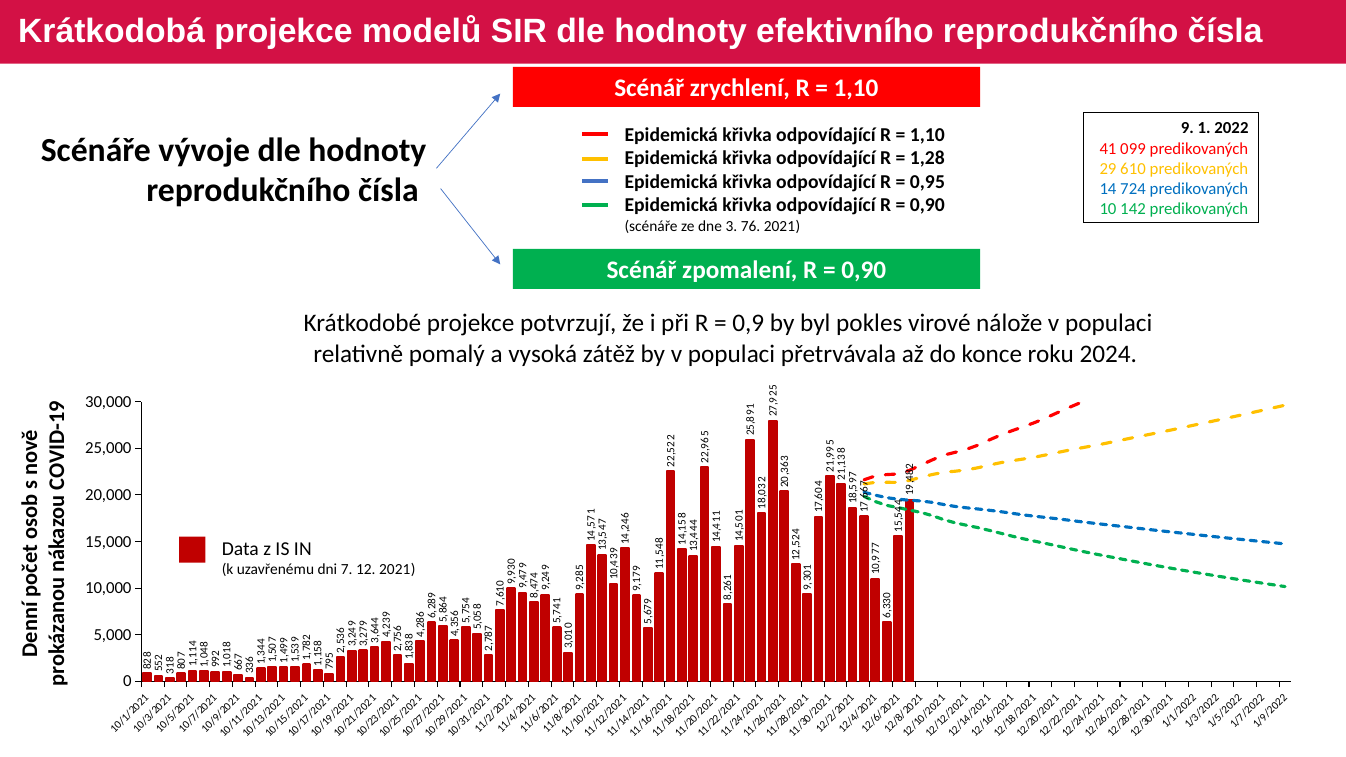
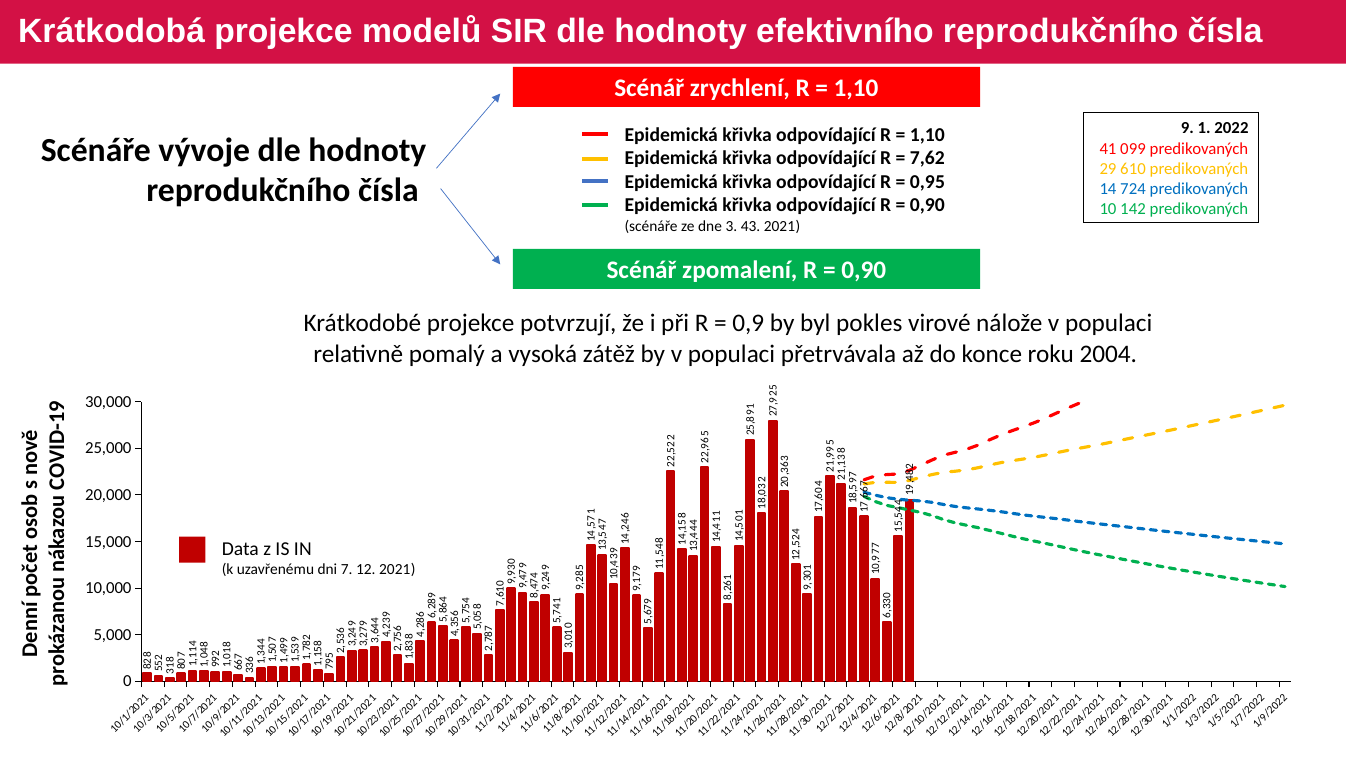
1,28: 1,28 -> 7,62 (927, 158)
76: 76 -> 43 (751, 226)
2024: 2024 -> 2004 (1108, 354)
